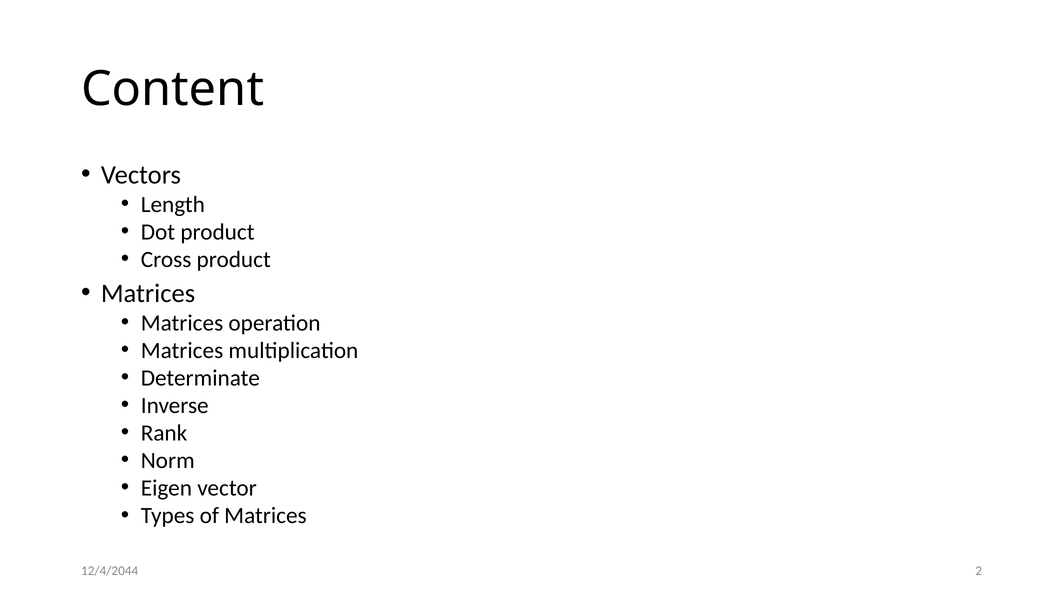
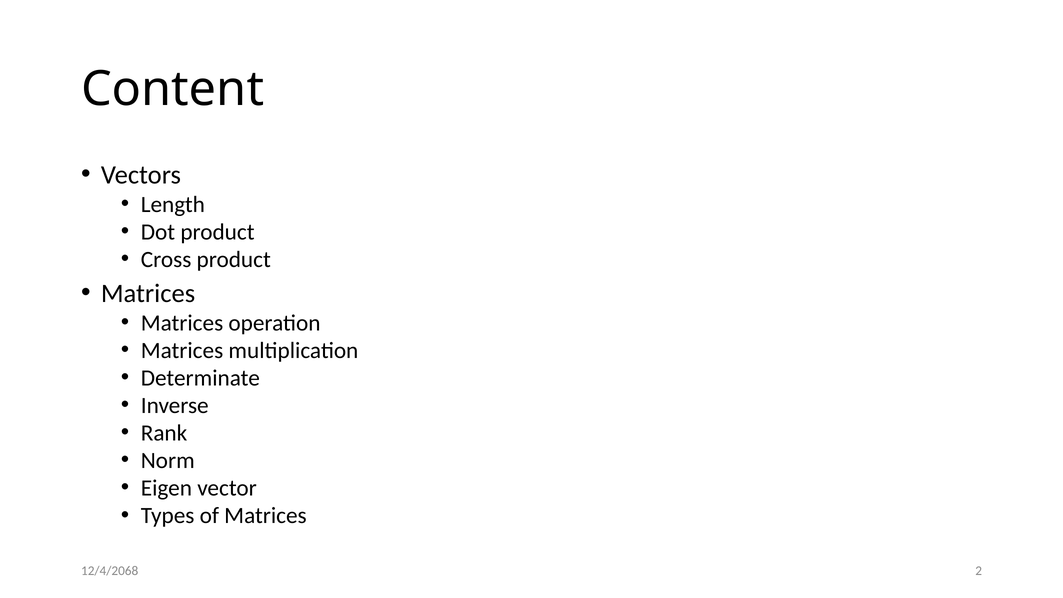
12/4/2044: 12/4/2044 -> 12/4/2068 (110, 571)
